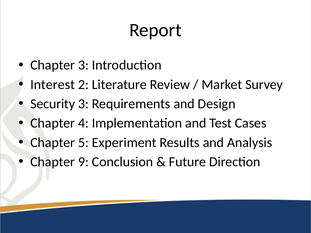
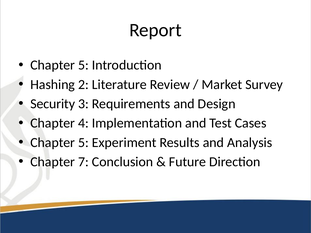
3: 3 -> 5 (83, 65)
Interest: Interest -> Hashing (53, 85)
9: 9 -> 7 (83, 162)
